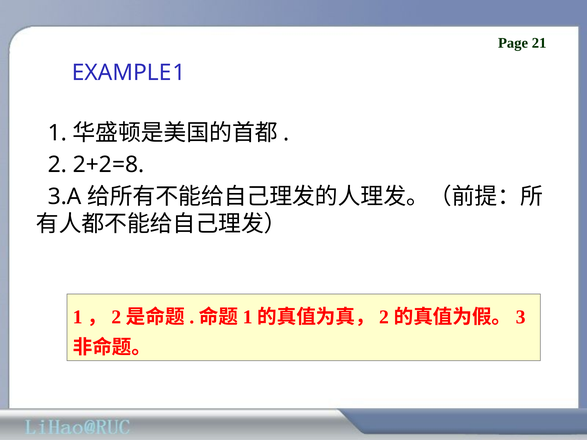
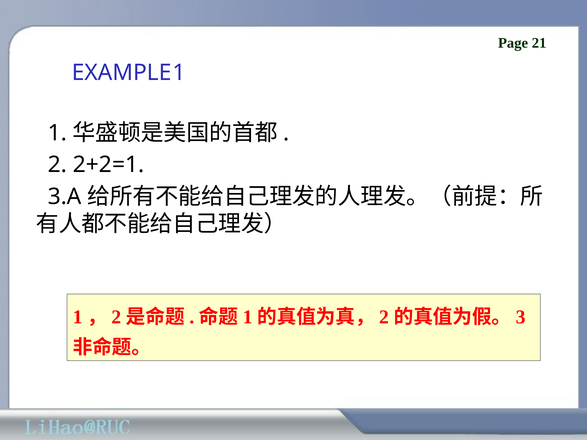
2+2=8: 2+2=8 -> 2+2=1 (109, 165)
